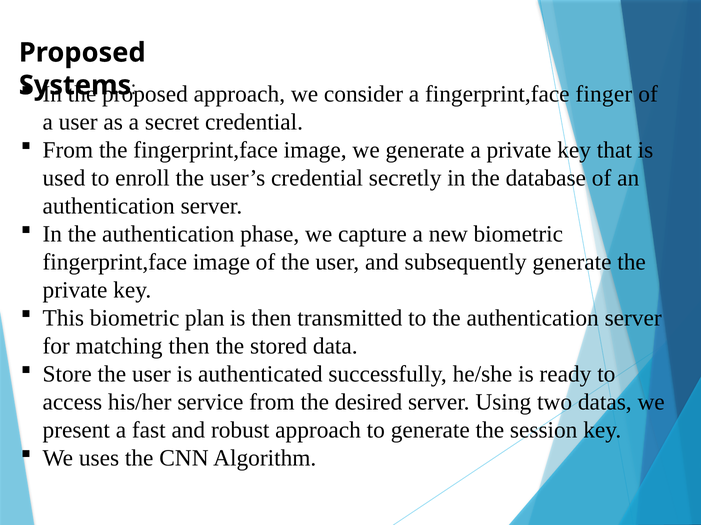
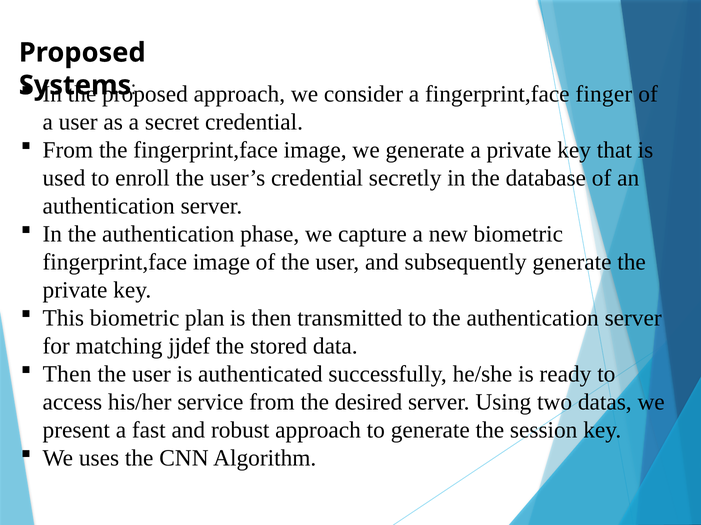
matching then: then -> jjdef (189, 347)
Store: Store -> Then (67, 375)
